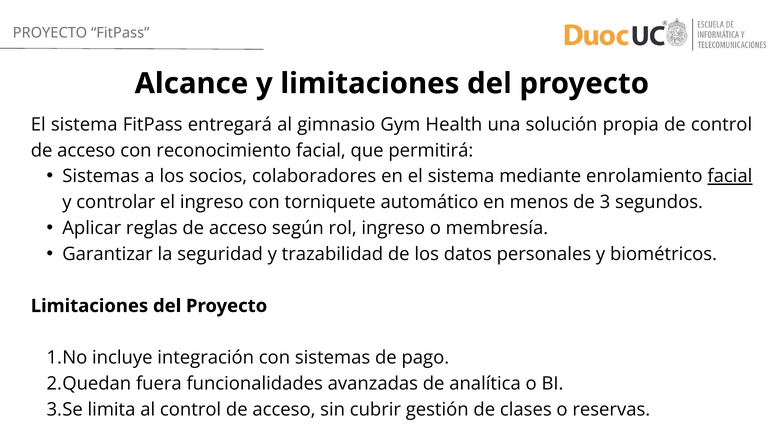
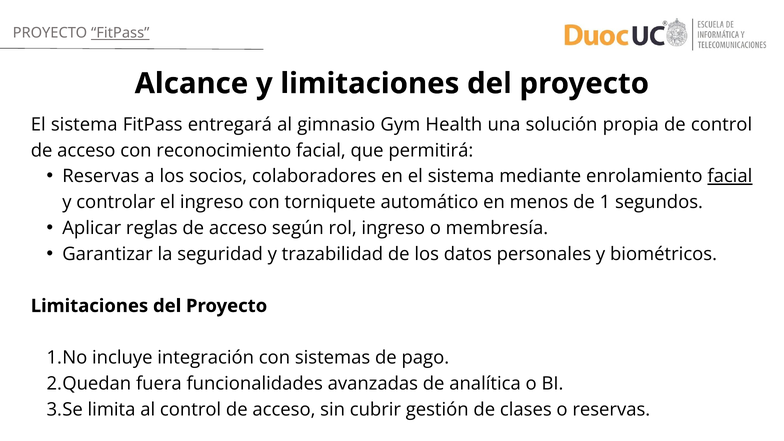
FitPass underline: none -> present (120, 33)
Sistemas: Sistemas -> Reservas (101, 176)
3: 3 -> 1 (605, 202)
